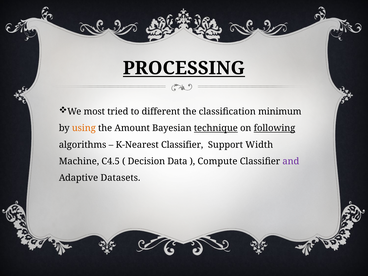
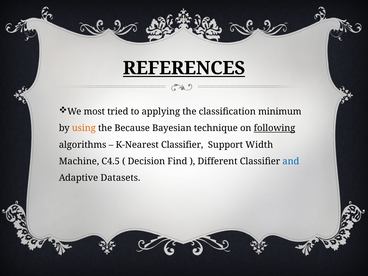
PROCESSING: PROCESSING -> REFERENCES (184, 68)
different: different -> applying (161, 112)
Amount: Amount -> Because (132, 128)
technique underline: present -> none (216, 128)
Data: Data -> Find (177, 161)
Compute: Compute -> Different (217, 161)
and colour: purple -> blue (291, 161)
